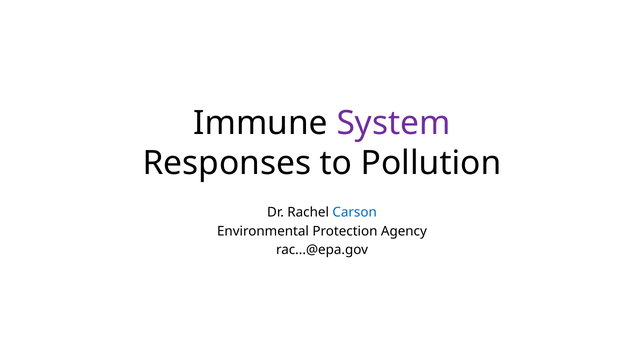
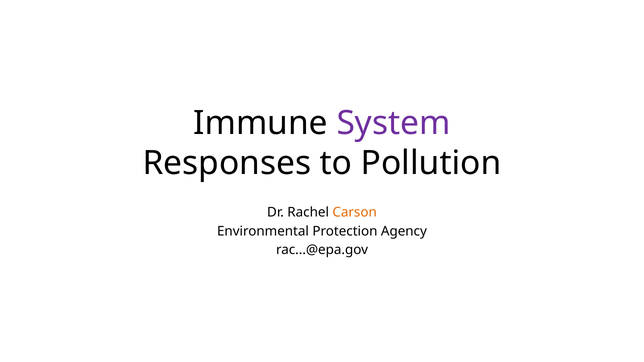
Carson colour: blue -> orange (355, 212)
